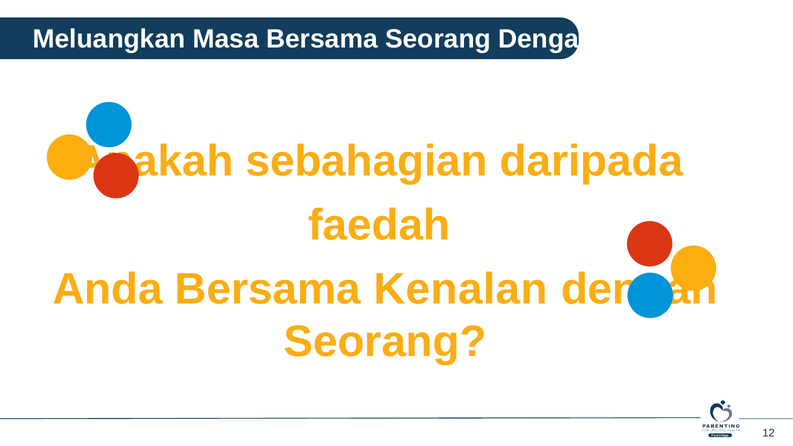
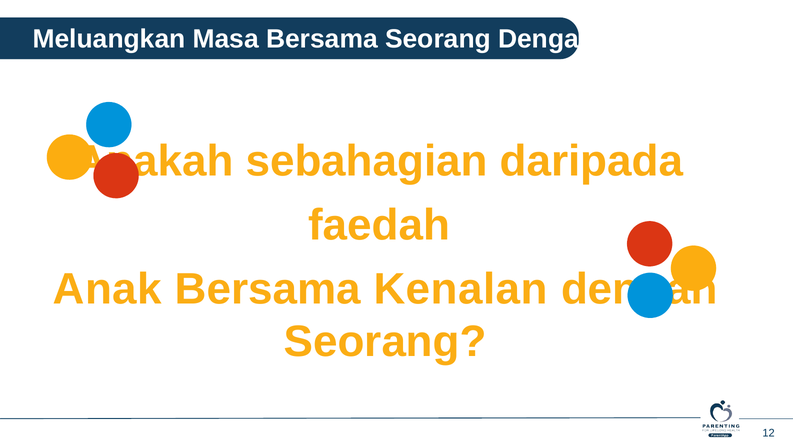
Anda: Anda -> Anak (107, 289)
